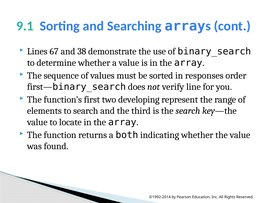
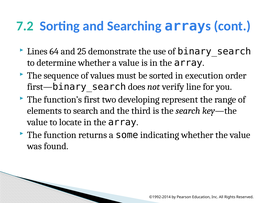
9.1: 9.1 -> 7.2 (25, 26)
67: 67 -> 64 (54, 52)
38: 38 -> 25 (82, 52)
responses: responses -> execution (204, 76)
both: both -> some (127, 135)
